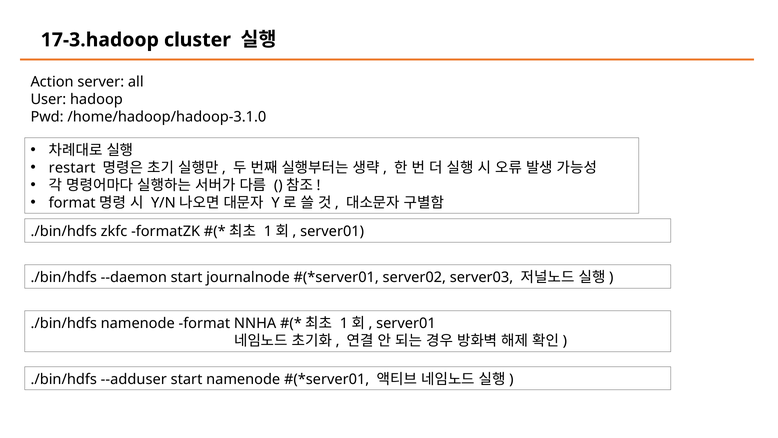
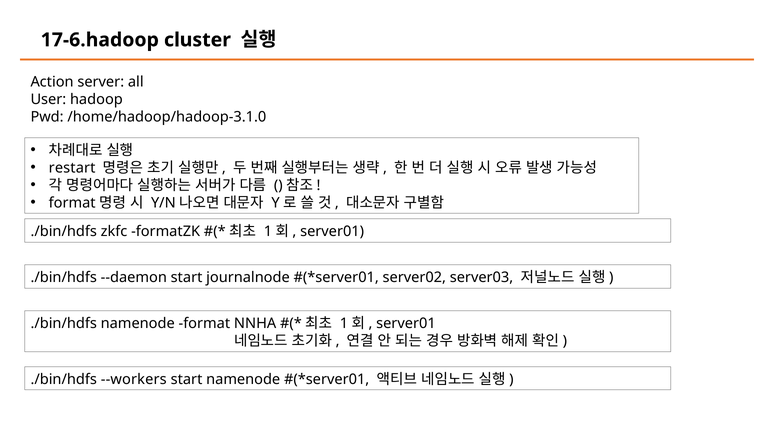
17-3.hadoop: 17-3.hadoop -> 17-6.hadoop (100, 40)
--adduser: --adduser -> --workers (134, 379)
